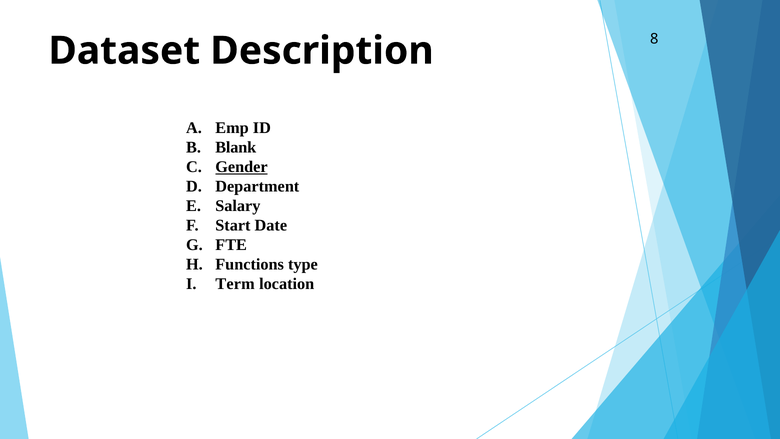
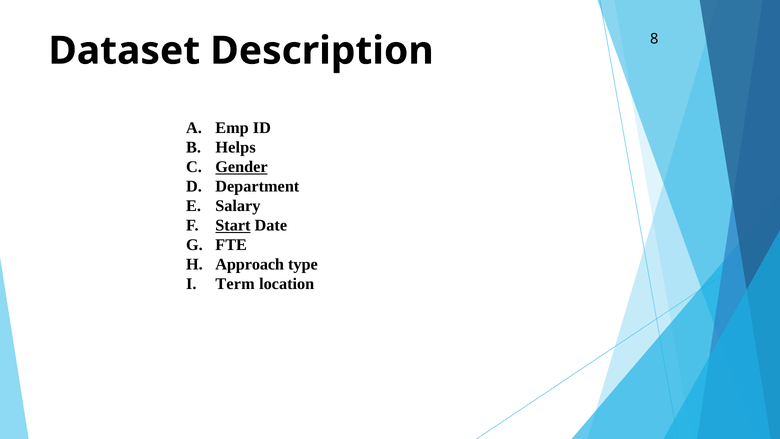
Blank: Blank -> Helps (236, 147)
Start underline: none -> present (233, 225)
Functions: Functions -> Approach (250, 264)
